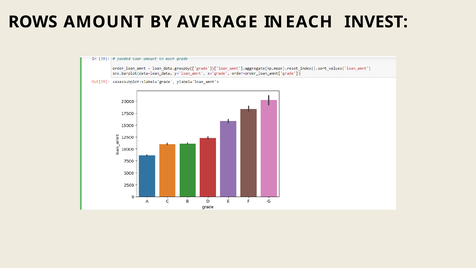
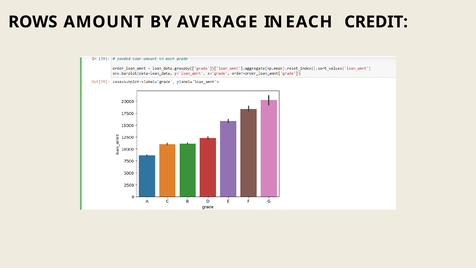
INVEST: INVEST -> CREDIT (376, 22)
